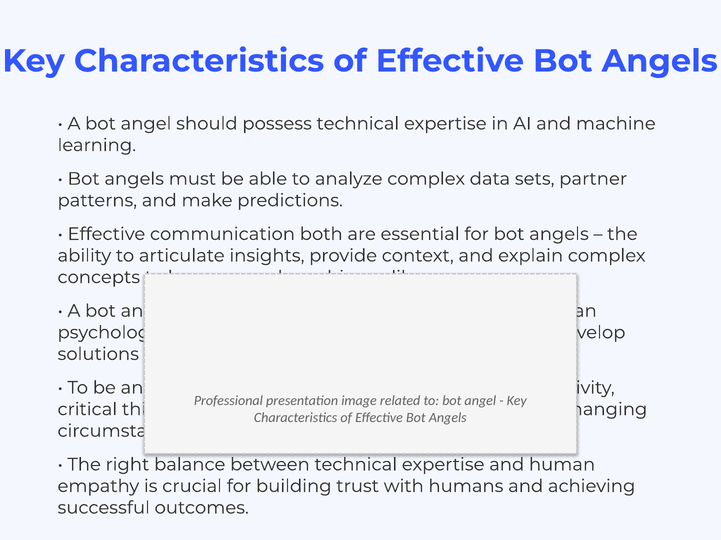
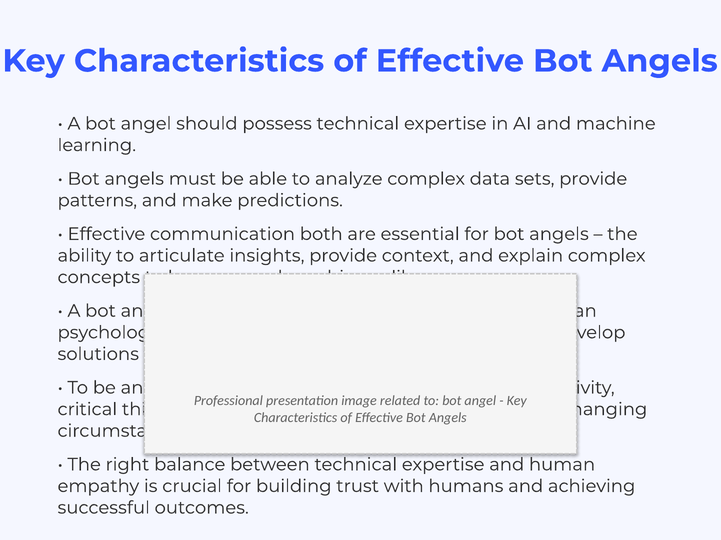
sets partner: partner -> provide (593, 179)
